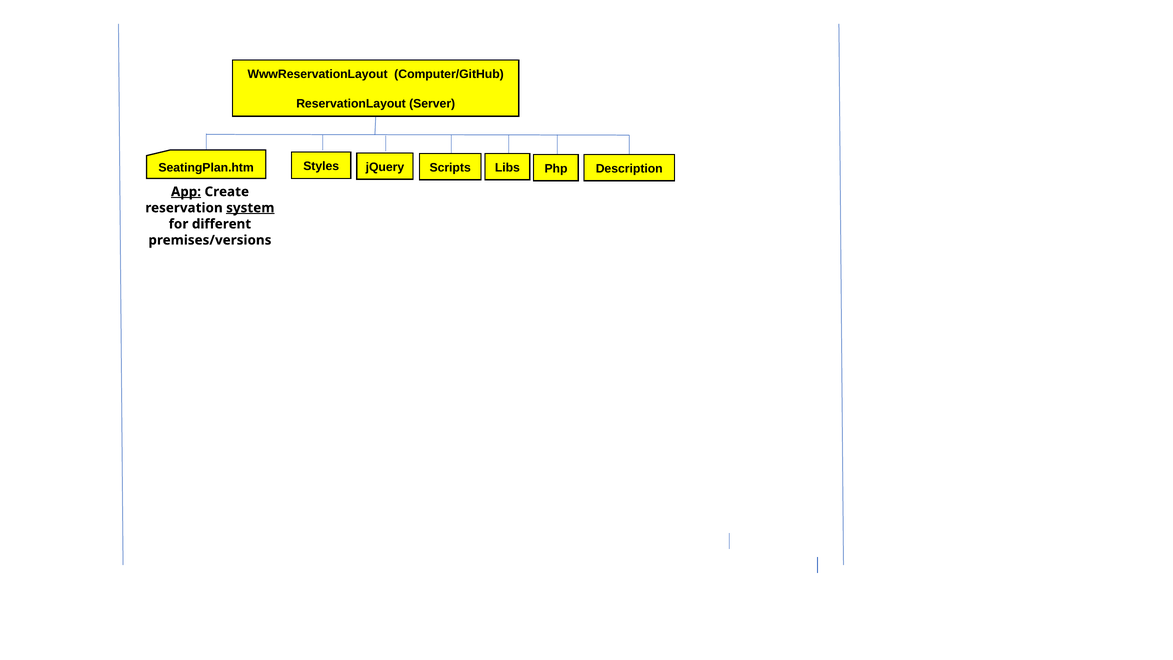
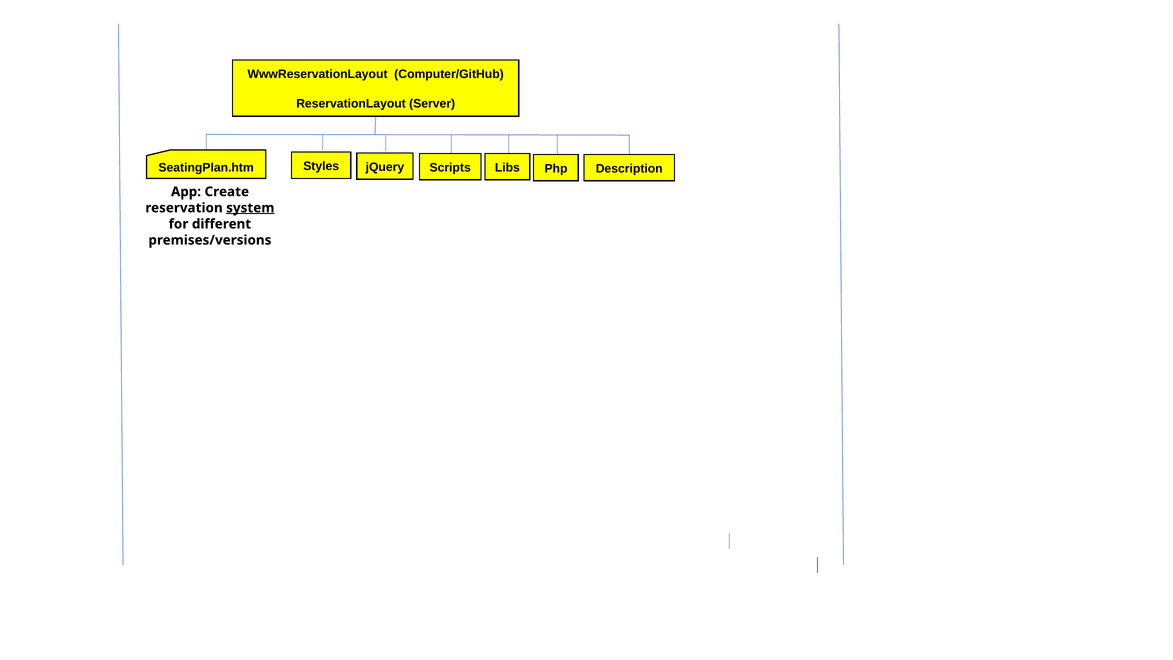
App underline: present -> none (186, 192)
